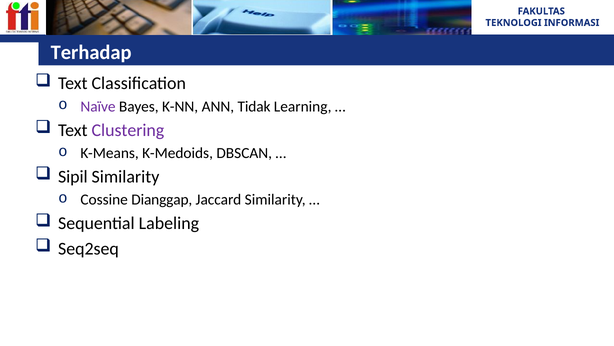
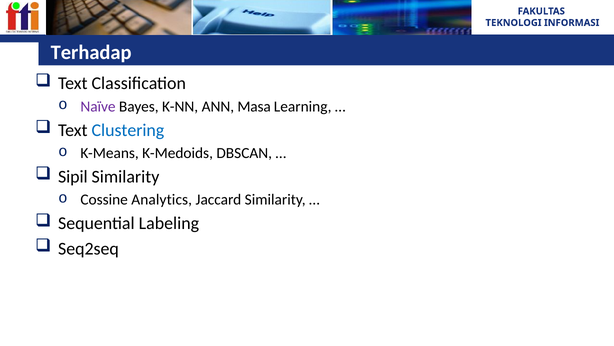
Tidak: Tidak -> Masa (254, 106)
Clustering colour: purple -> blue (128, 130)
Dianggap: Dianggap -> Analytics (162, 199)
